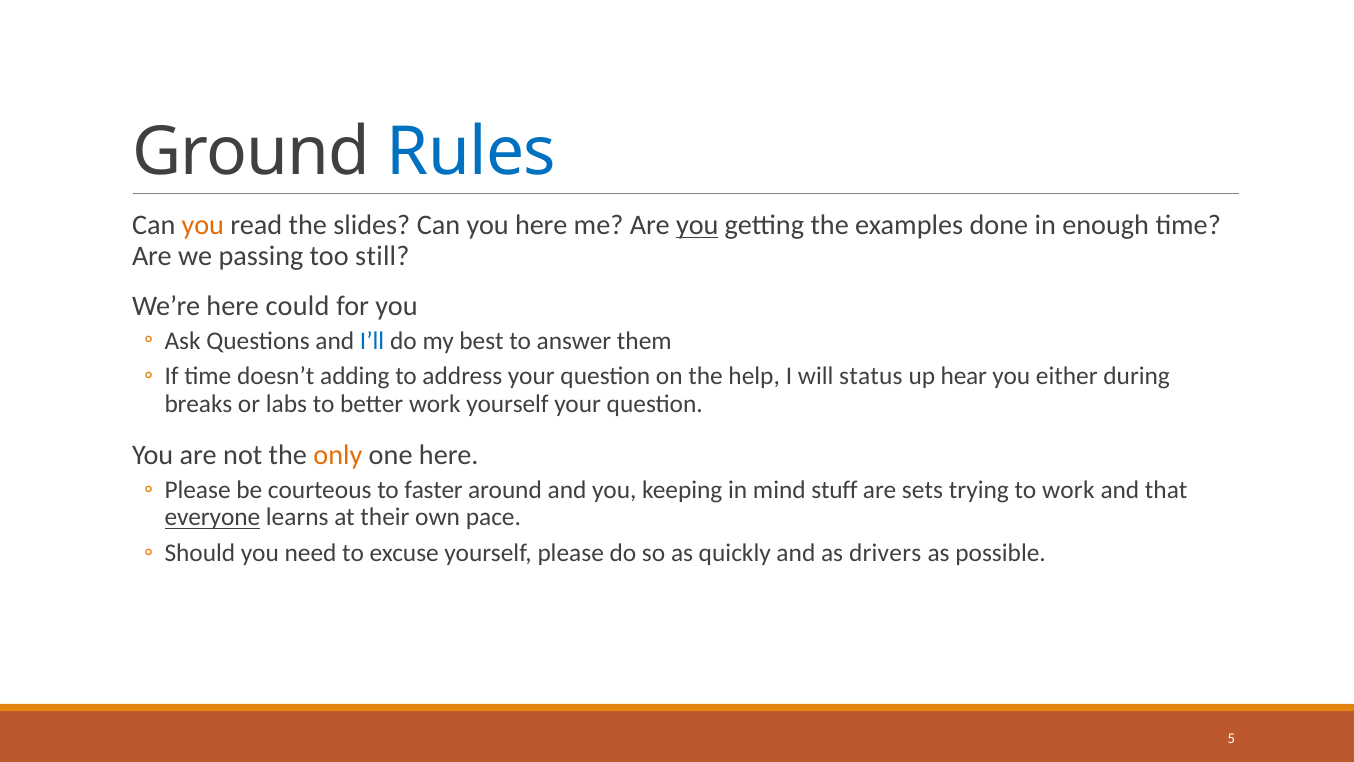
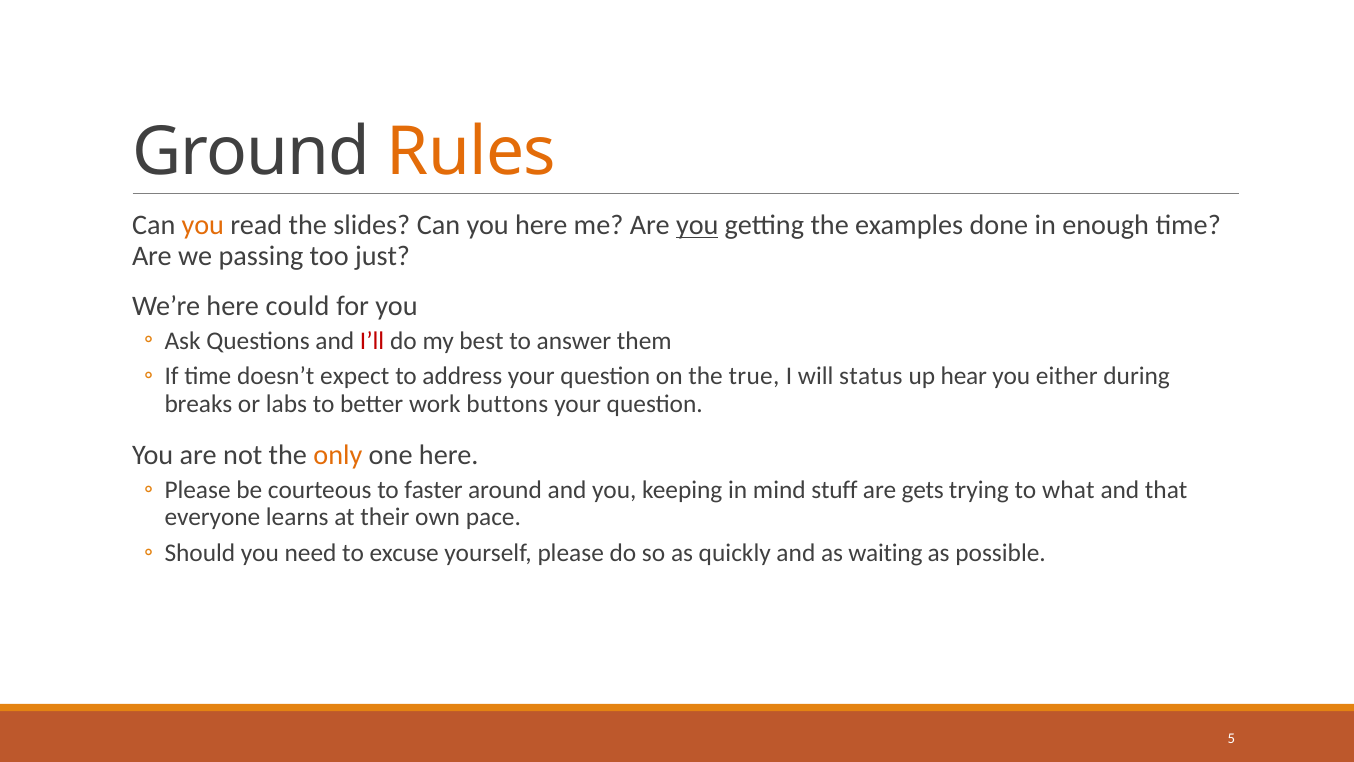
Rules colour: blue -> orange (471, 152)
still: still -> just (383, 256)
I’ll colour: blue -> red (372, 340)
adding: adding -> expect (355, 376)
help: help -> true (754, 376)
work yourself: yourself -> buttons (507, 404)
sets: sets -> gets (923, 490)
to work: work -> what (1068, 490)
everyone underline: present -> none (212, 517)
drivers: drivers -> waiting (885, 553)
